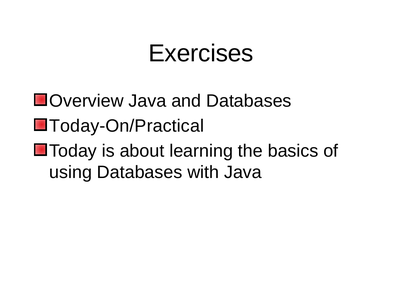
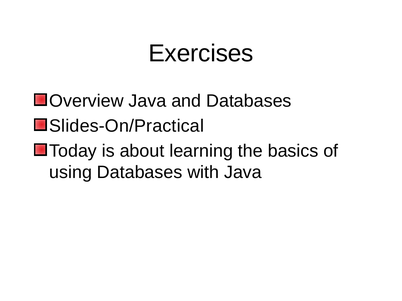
Today-On/Practical: Today-On/Practical -> Slides-On/Practical (127, 126)
